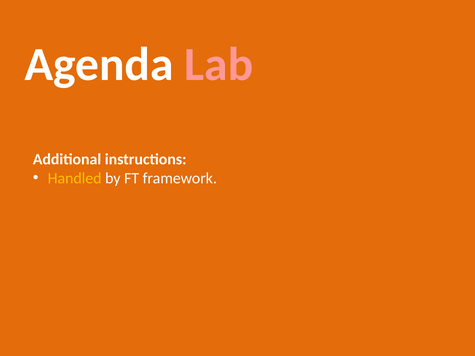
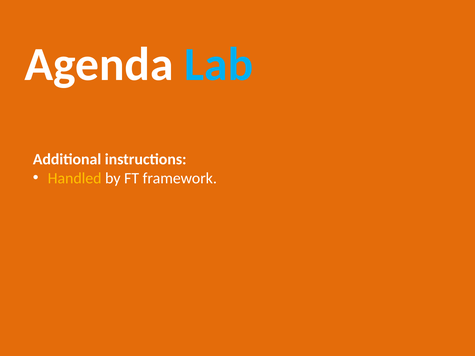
Lab colour: pink -> light blue (219, 65)
